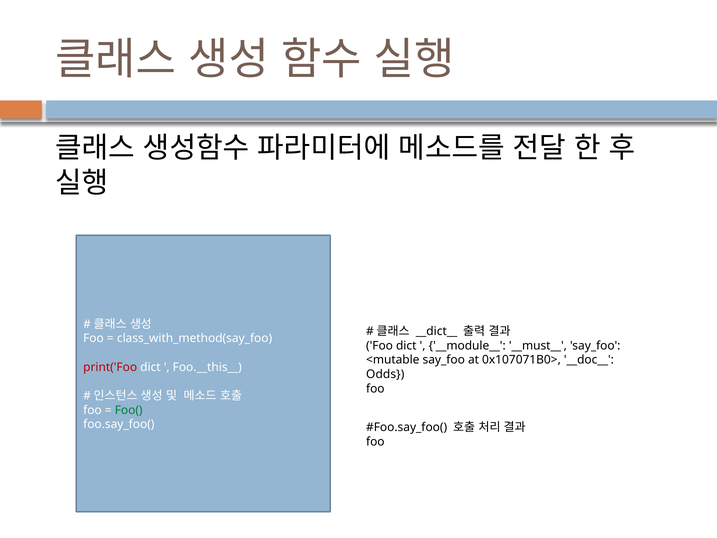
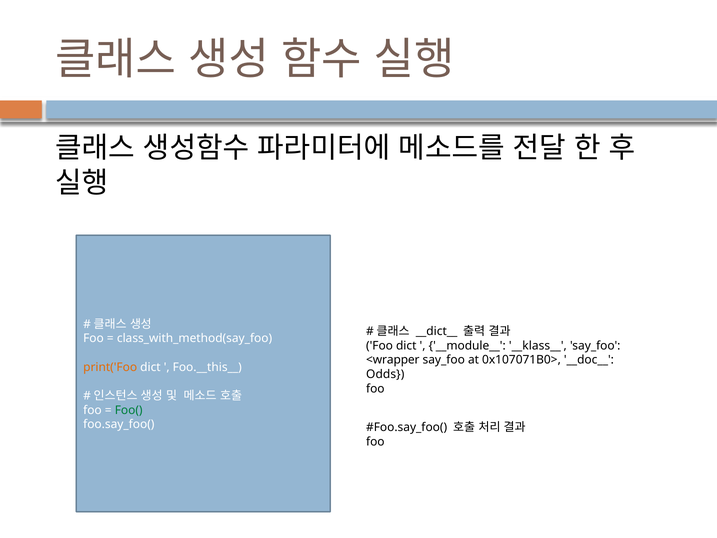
__must__: __must__ -> __klass__ (538, 346)
<mutable: <mutable -> <wrapper (393, 360)
print('Foo colour: red -> orange (110, 367)
